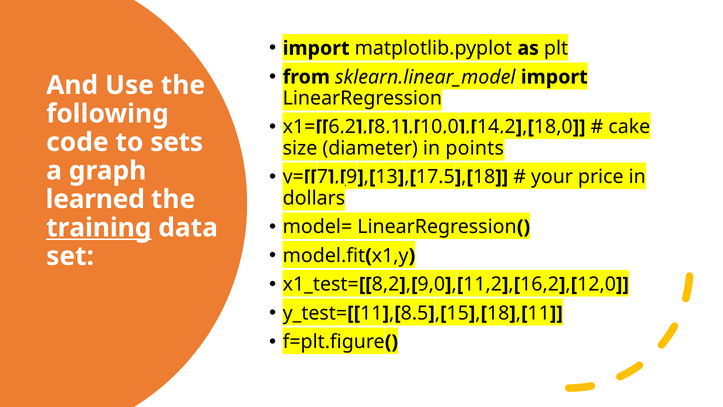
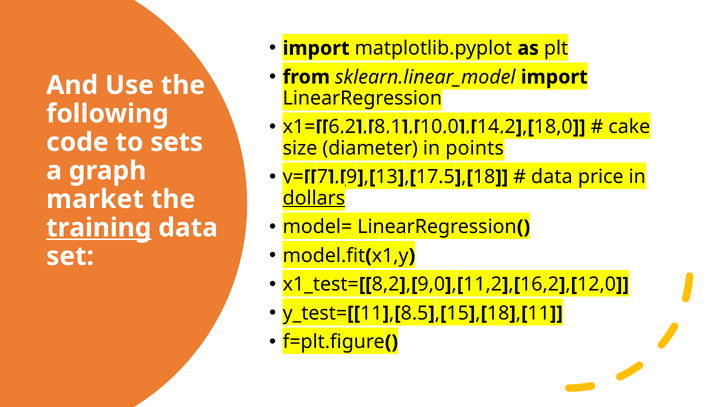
your: your -> data (552, 177)
dollars underline: none -> present (314, 198)
learned: learned -> market (95, 199)
